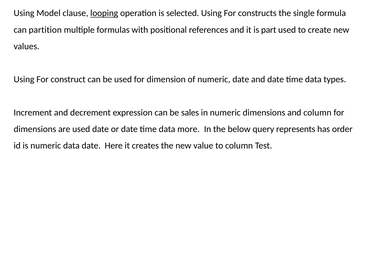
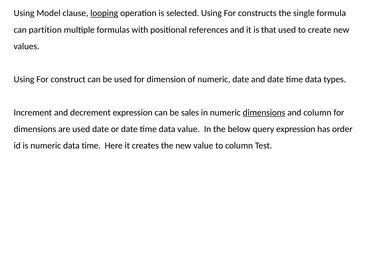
part: part -> that (269, 30)
dimensions underline: none -> present (264, 112)
data more: more -> value (189, 129)
query represents: represents -> expression (296, 129)
data date: date -> time (91, 145)
